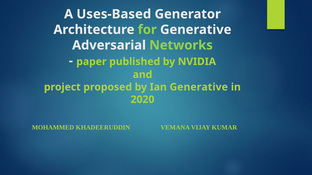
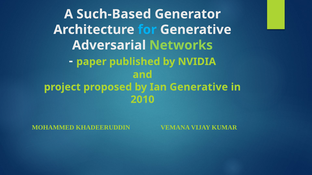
Uses-Based: Uses-Based -> Such-Based (114, 14)
for colour: light green -> light blue (147, 30)
2020: 2020 -> 2010 (142, 100)
